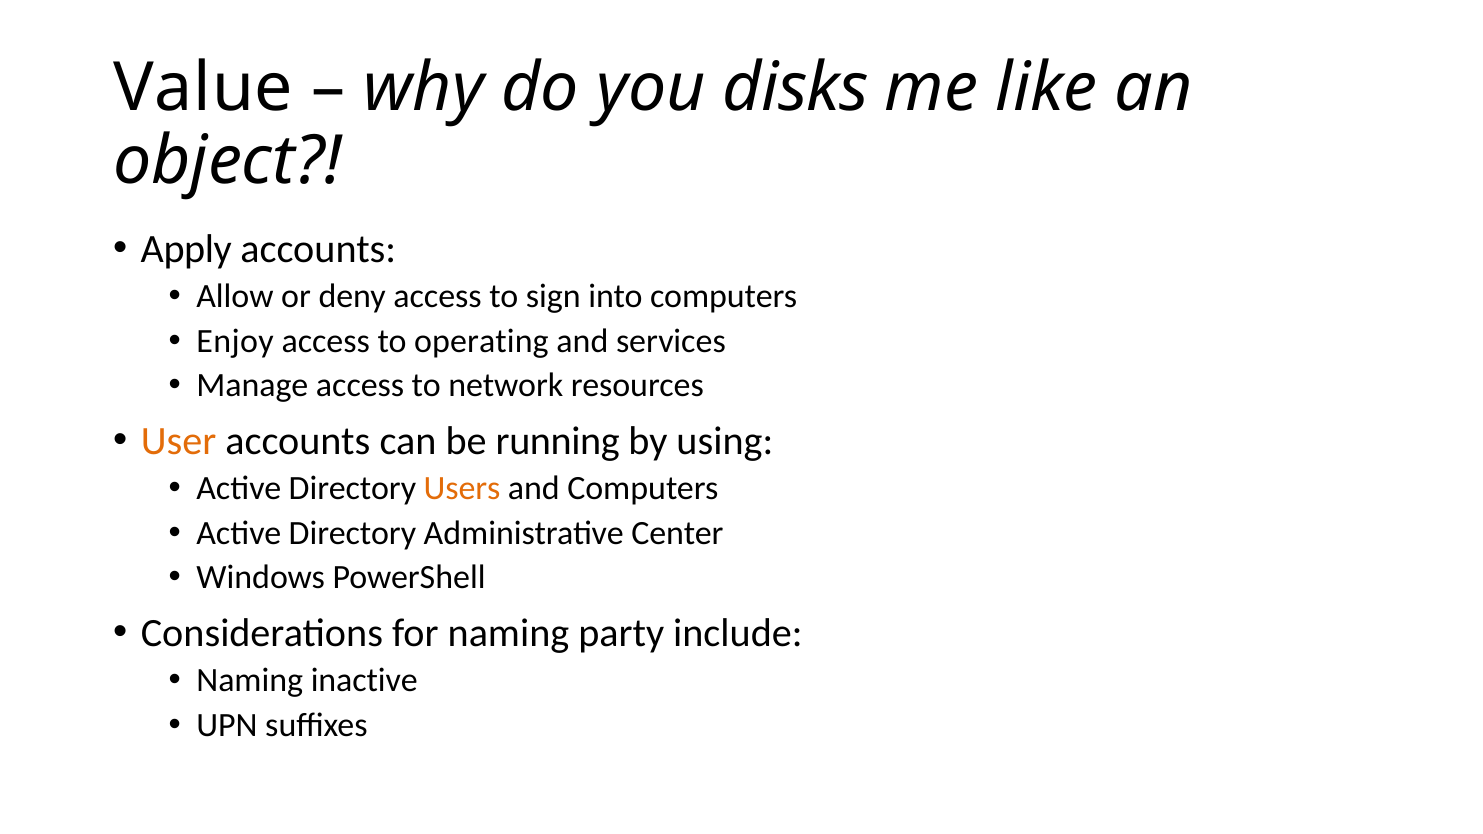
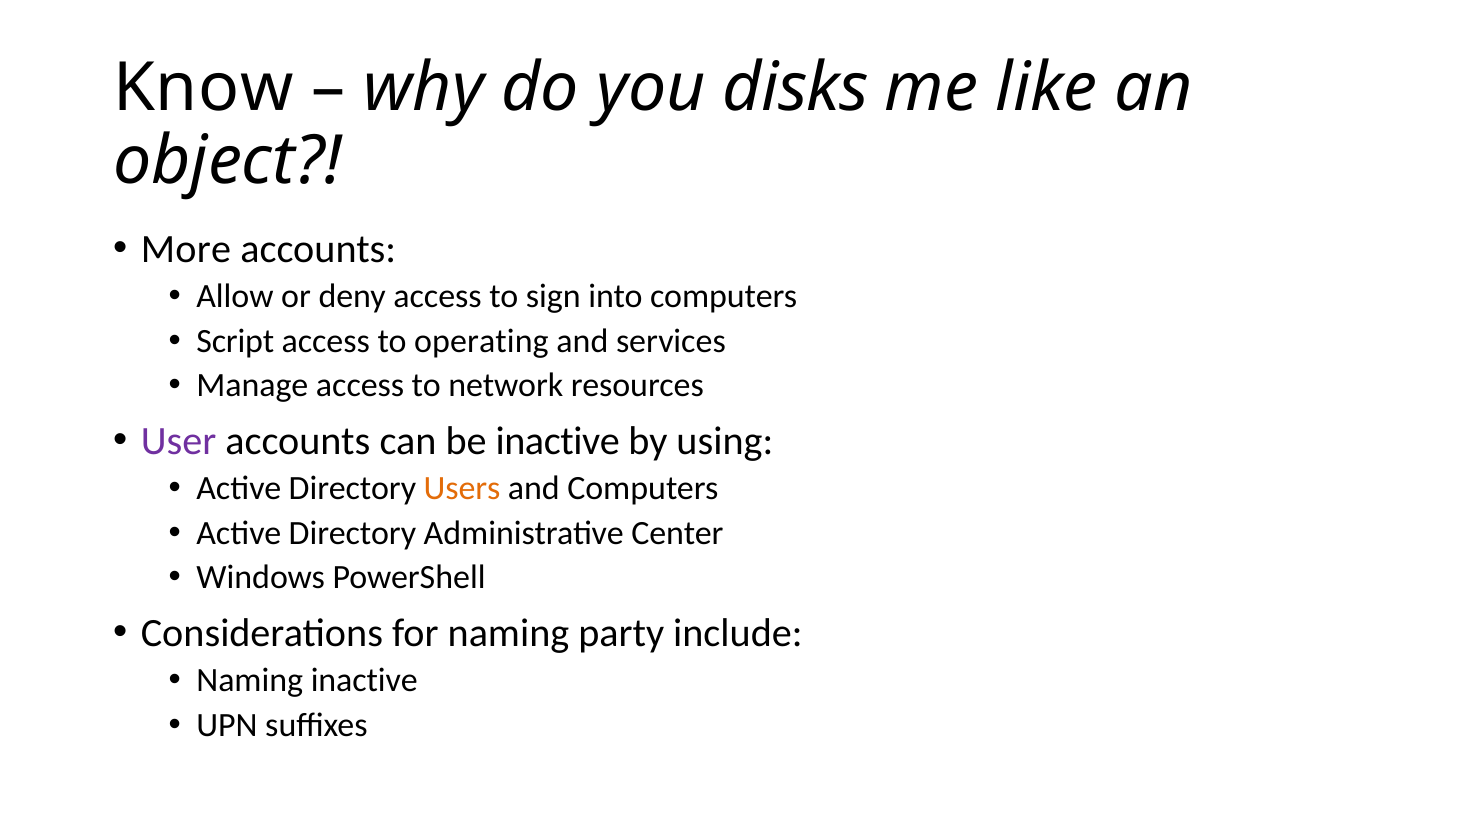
Value: Value -> Know (203, 88)
Apply: Apply -> More (186, 249)
Enjoy: Enjoy -> Script (235, 341)
User colour: orange -> purple (179, 441)
be running: running -> inactive (558, 441)
